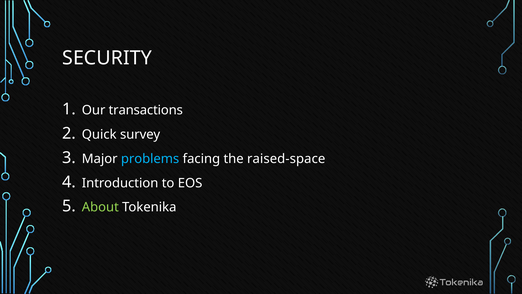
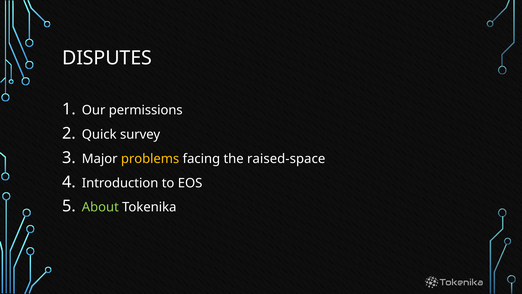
SECURITY: SECURITY -> DISPUTES (107, 58)
transactions: transactions -> permissions (146, 110)
problems colour: light blue -> yellow (150, 159)
